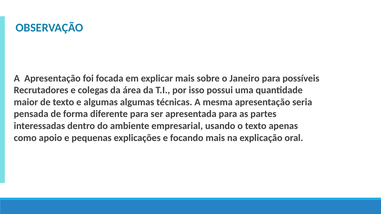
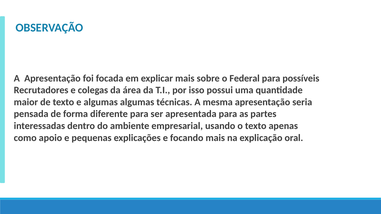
Janeiro: Janeiro -> Federal (245, 78)
